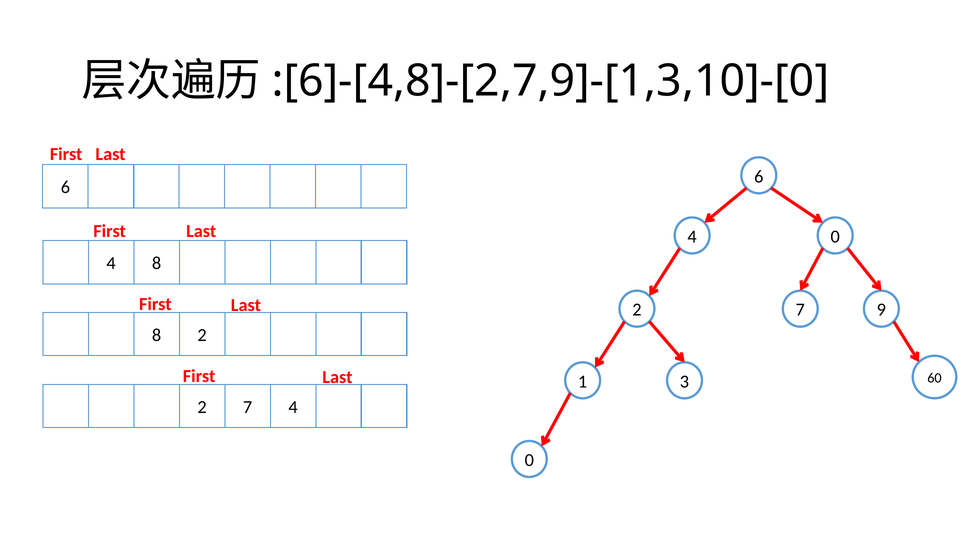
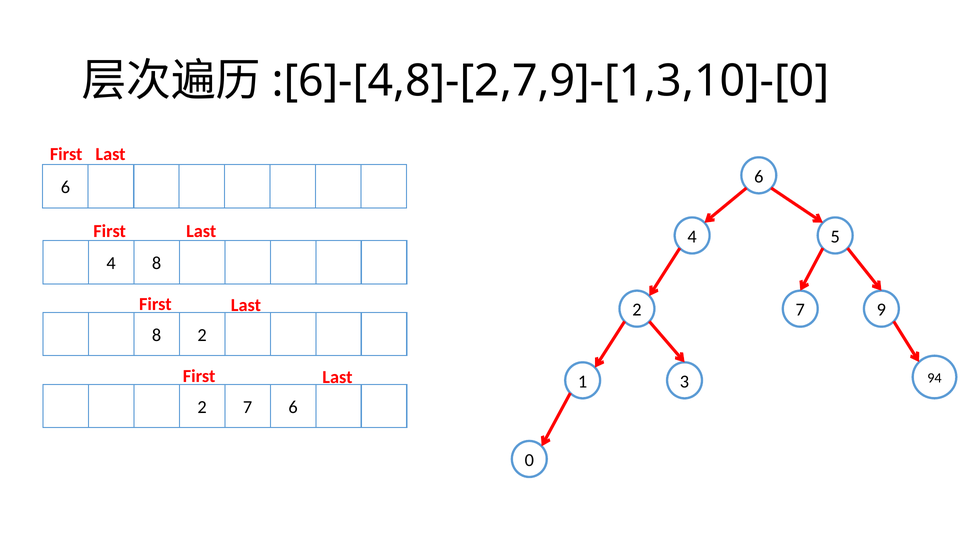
4 0: 0 -> 5 (835, 237)
60: 60 -> 94 (934, 378)
7 4: 4 -> 6 (293, 407)
